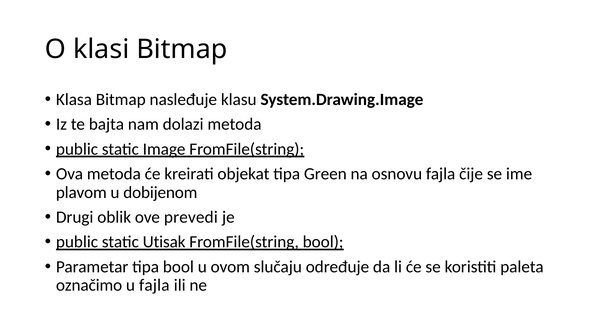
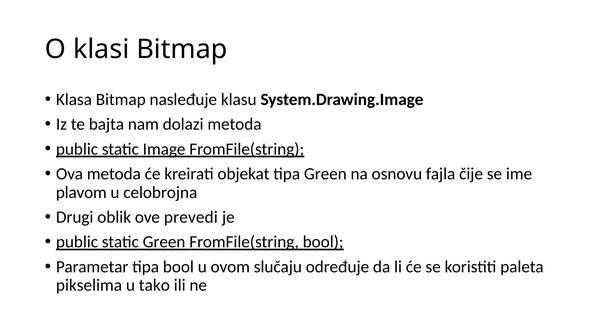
dobijenom: dobijenom -> celobrojna (160, 193)
static Utisak: Utisak -> Green (164, 242)
označimo: označimo -> pikselima (89, 286)
u fajla: fajla -> tako (154, 286)
